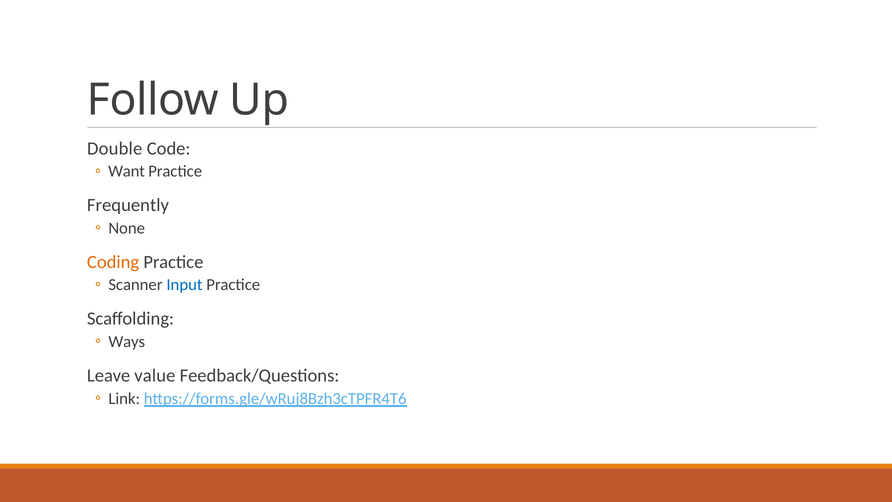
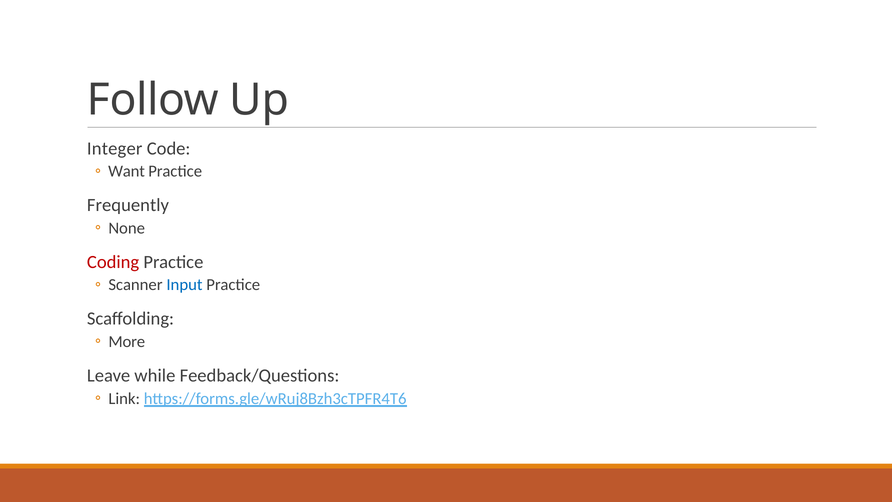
Double: Double -> Integer (115, 148)
Coding colour: orange -> red (113, 262)
Ways: Ways -> More (127, 341)
value: value -> while (155, 375)
